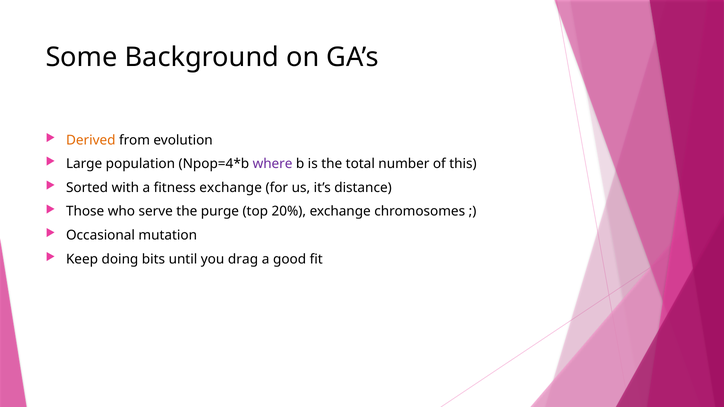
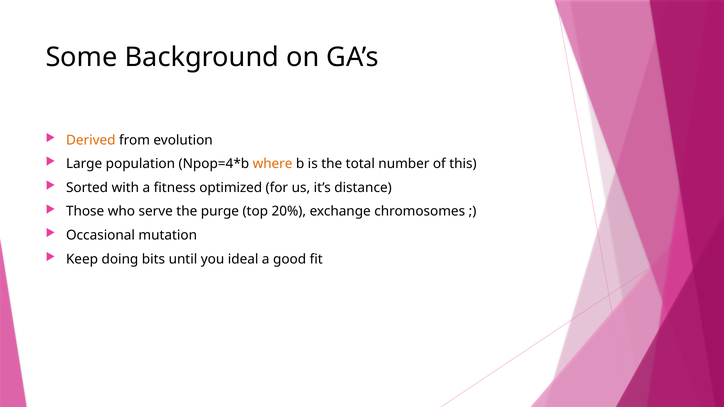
where colour: purple -> orange (273, 164)
fitness exchange: exchange -> optimized (231, 188)
drag: drag -> ideal (243, 259)
